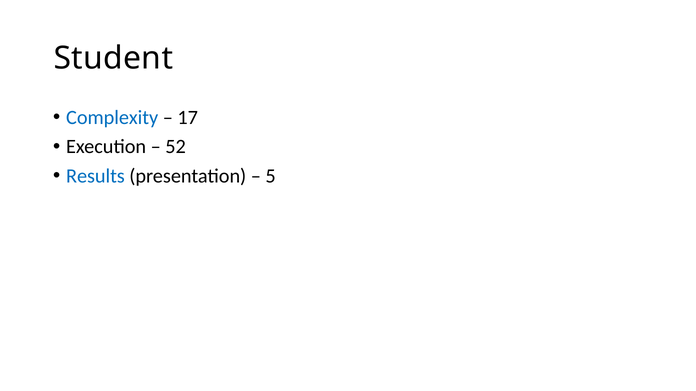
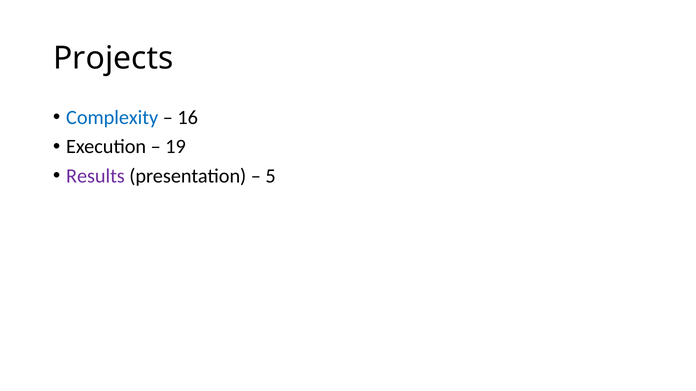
Student: Student -> Projects (113, 58)
17: 17 -> 16 (188, 118)
52: 52 -> 19 (176, 147)
Results colour: blue -> purple (95, 176)
